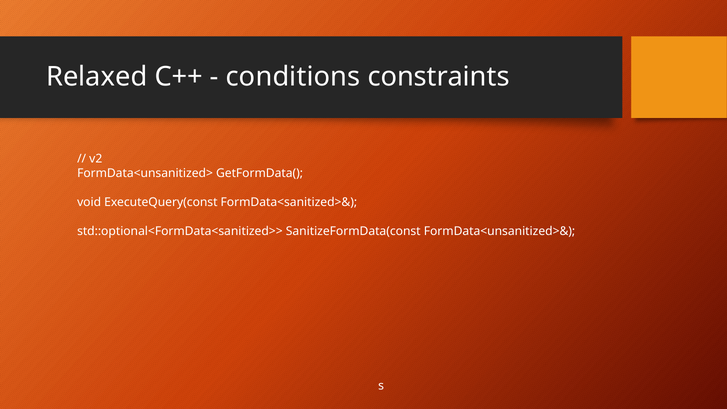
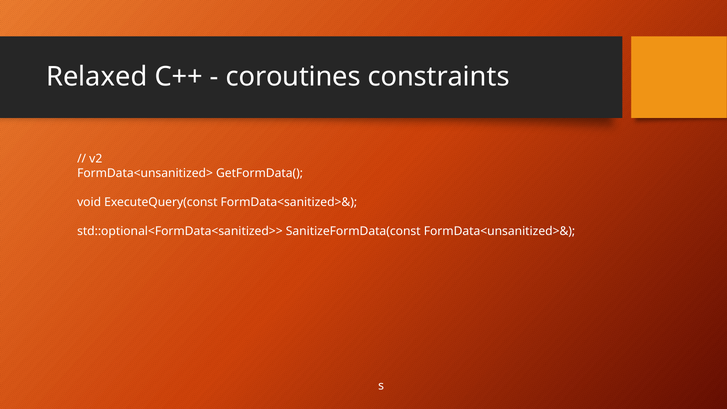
conditions: conditions -> coroutines (293, 77)
